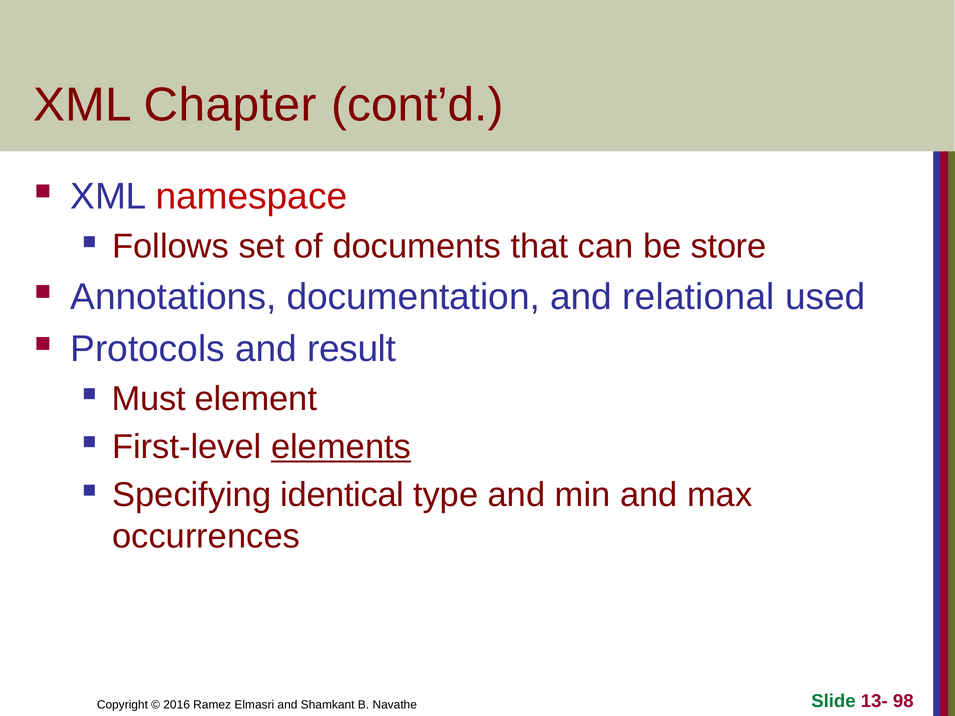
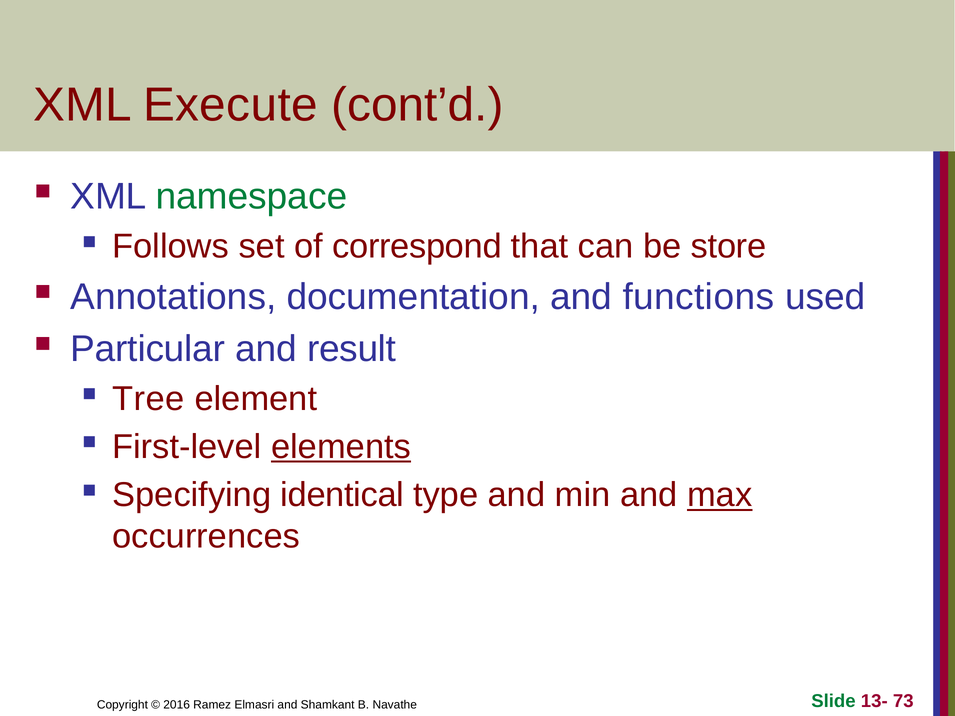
Chapter: Chapter -> Execute (230, 105)
namespace colour: red -> green (251, 197)
documents: documents -> correspond (417, 246)
relational: relational -> functions (698, 297)
Protocols: Protocols -> Particular (148, 349)
Must: Must -> Tree (148, 399)
max underline: none -> present (720, 495)
98: 98 -> 73 (903, 702)
